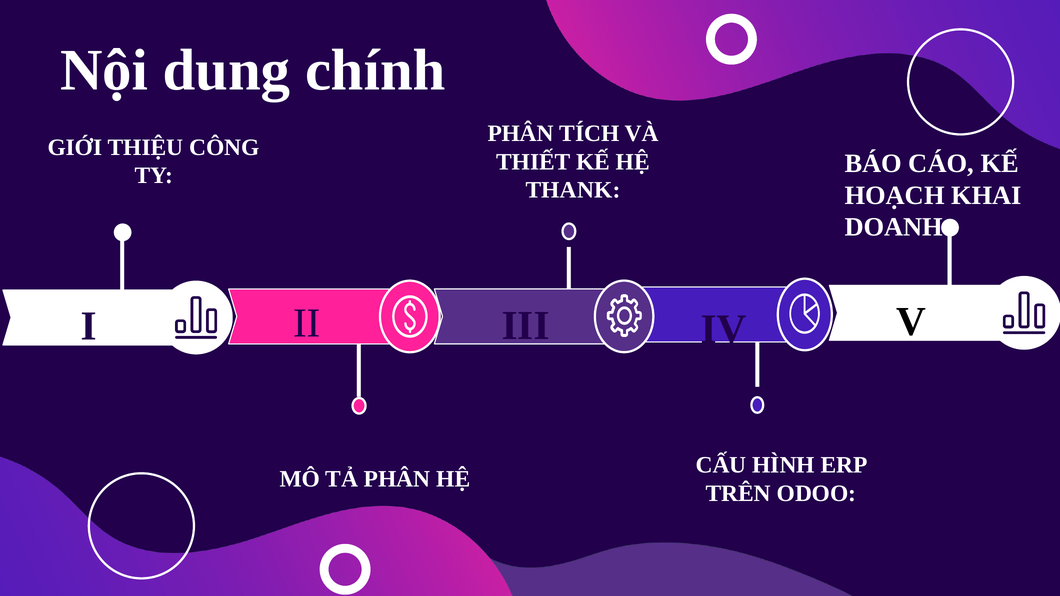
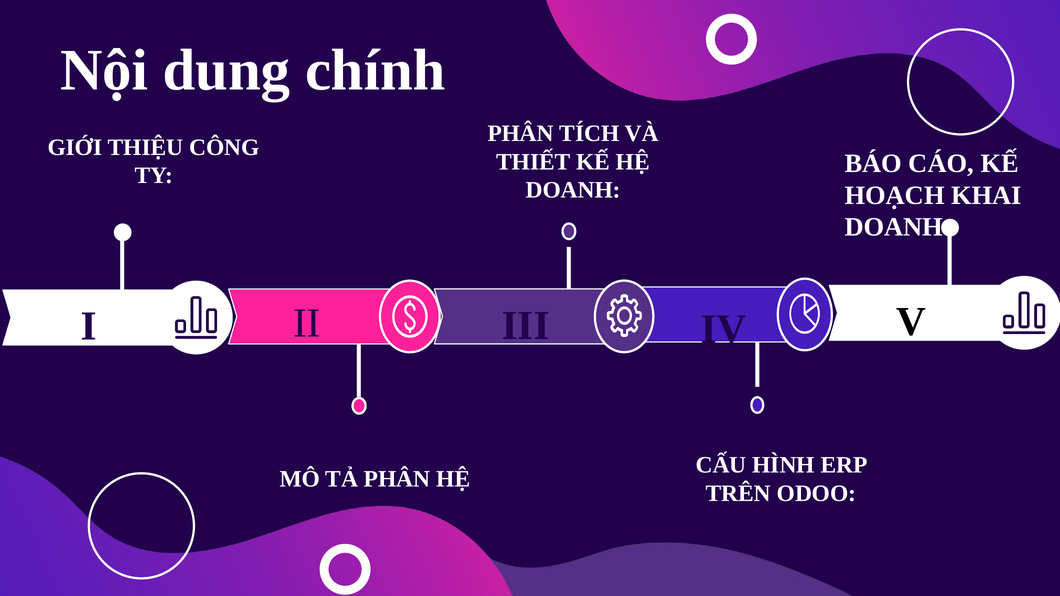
THANK: THANK -> DOANH (573, 190)
